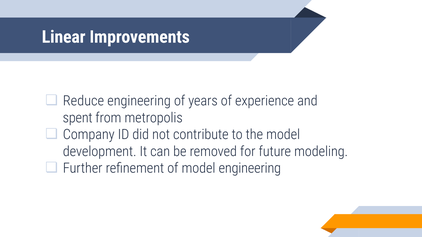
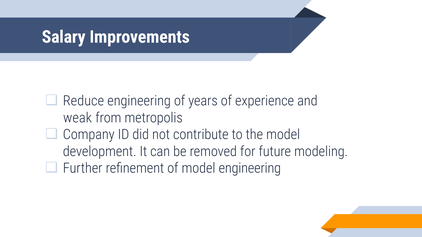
Linear: Linear -> Salary (64, 37)
spent: spent -> weak (78, 118)
